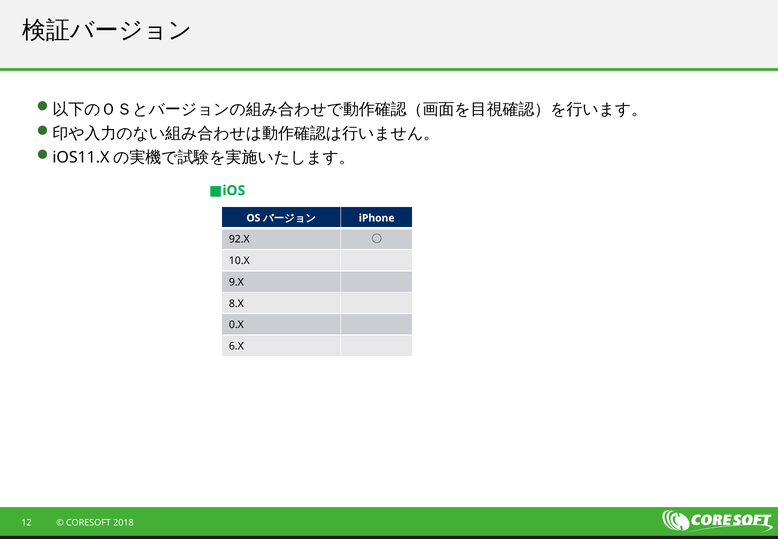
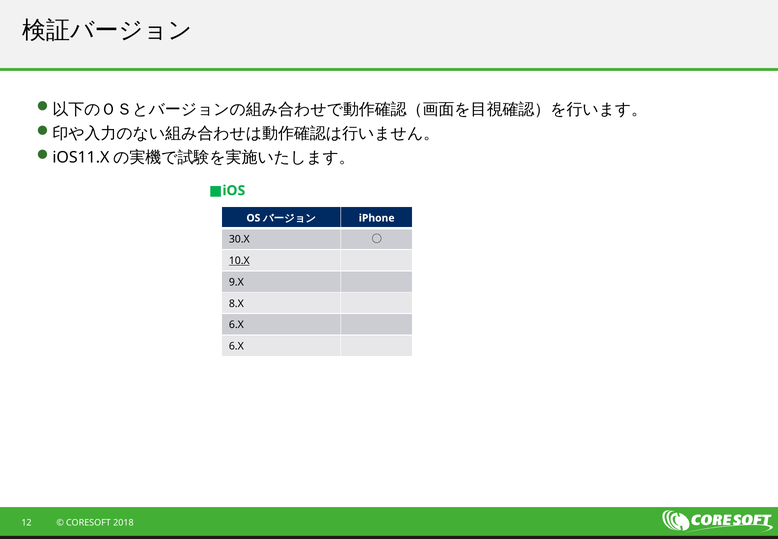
92.X: 92.X -> 30.X (239, 239)
10.X underline: none -> present (239, 261)
0.X: 0.X -> 6.X (236, 325)
